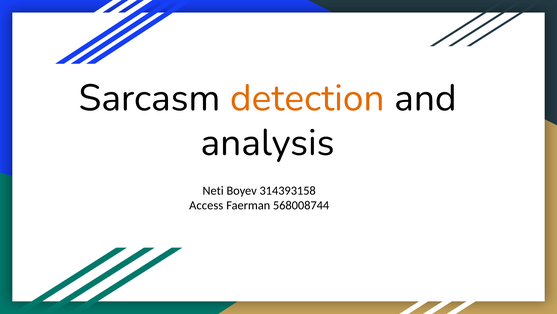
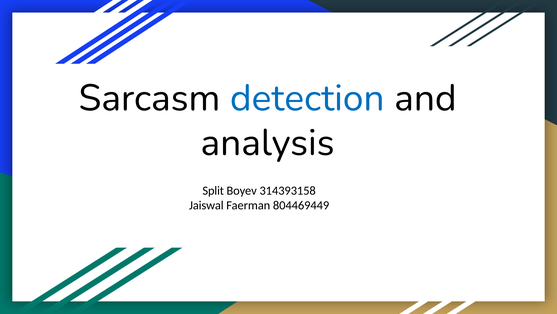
detection colour: orange -> blue (307, 98)
Neti: Neti -> Split (213, 190)
Access: Access -> Jaiswal (206, 205)
568008744: 568008744 -> 804469449 (301, 205)
